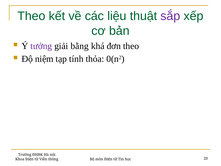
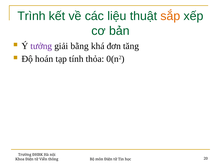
Theo: Theo -> Trình (31, 16)
sắp colour: purple -> orange (170, 16)
đơn theo: theo -> tăng (131, 46)
niệm: niệm -> hoán (44, 59)
